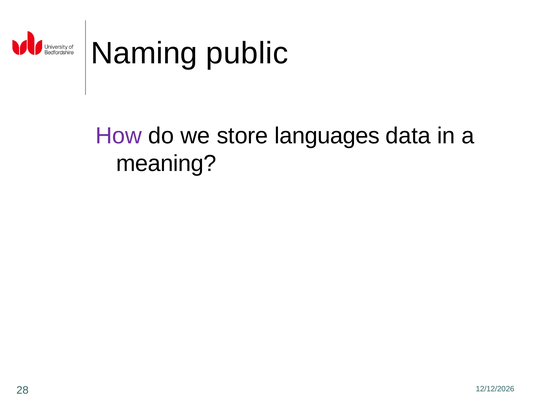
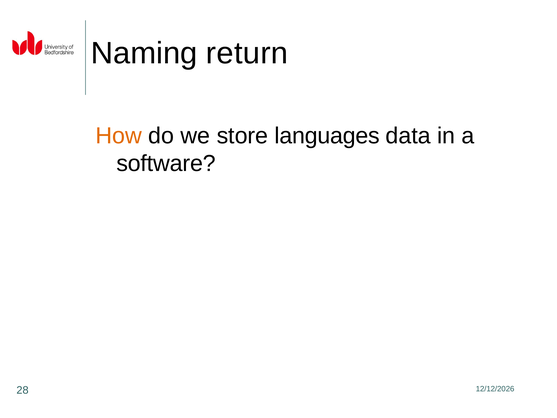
public: public -> return (247, 53)
How colour: purple -> orange (119, 136)
meaning: meaning -> software (166, 163)
